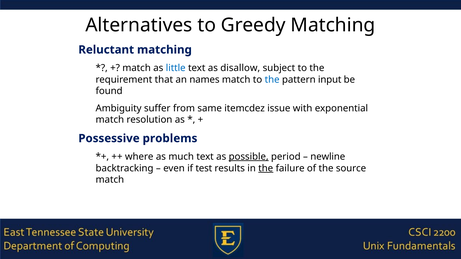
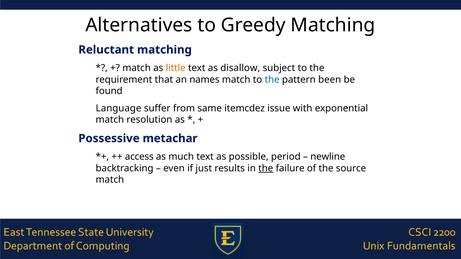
little colour: blue -> orange (176, 68)
input: input -> been (330, 80)
Ambiguity: Ambiguity -> Language (119, 108)
problems: problems -> metachar (170, 139)
where: where -> access (139, 157)
possible underline: present -> none (249, 157)
test: test -> just (204, 168)
